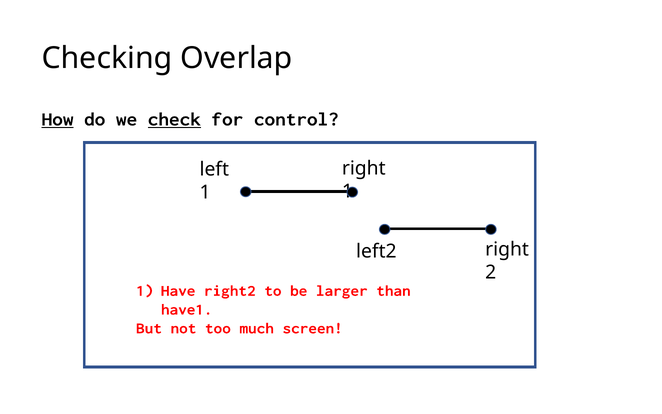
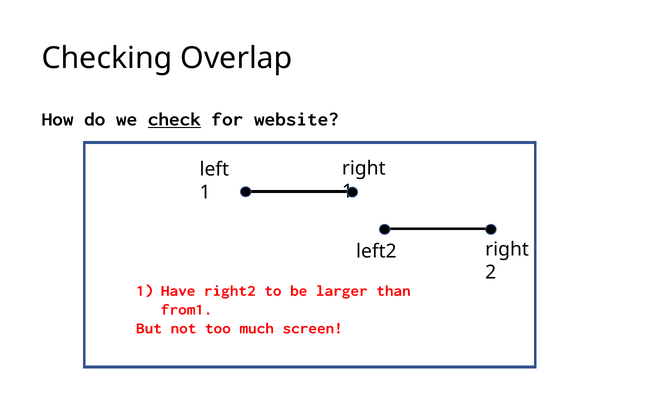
How underline: present -> none (58, 119)
control: control -> website (296, 119)
have1: have1 -> from1 (187, 309)
